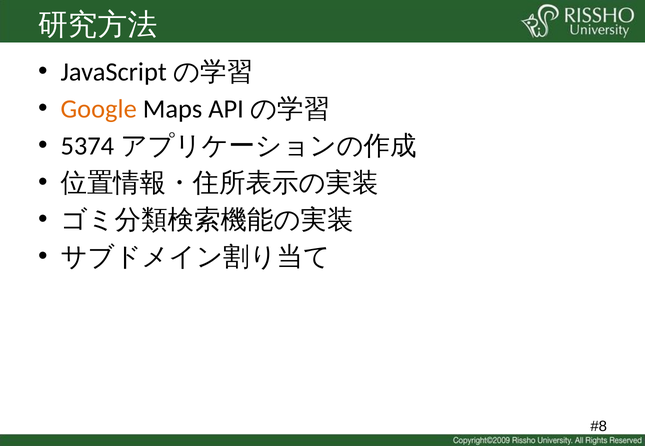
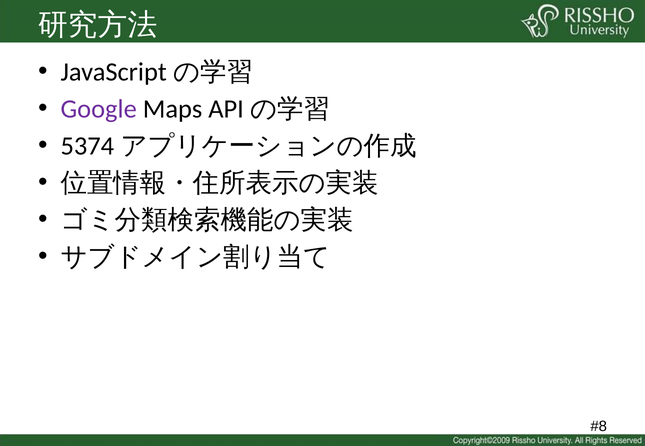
Google colour: orange -> purple (99, 109)
